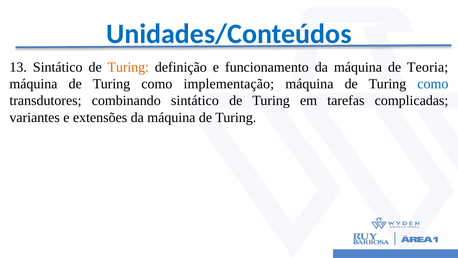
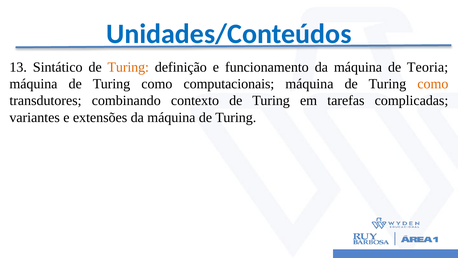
implementação;: implementação; -> computacionais; (229, 84)
como colour: blue -> orange (433, 84)
combinando sintático: sintático -> contexto (195, 101)
